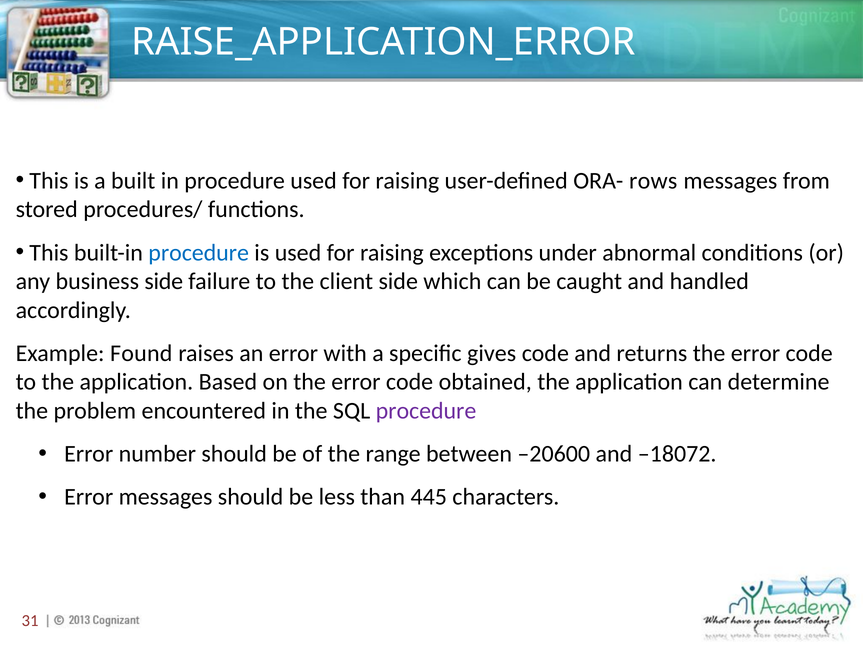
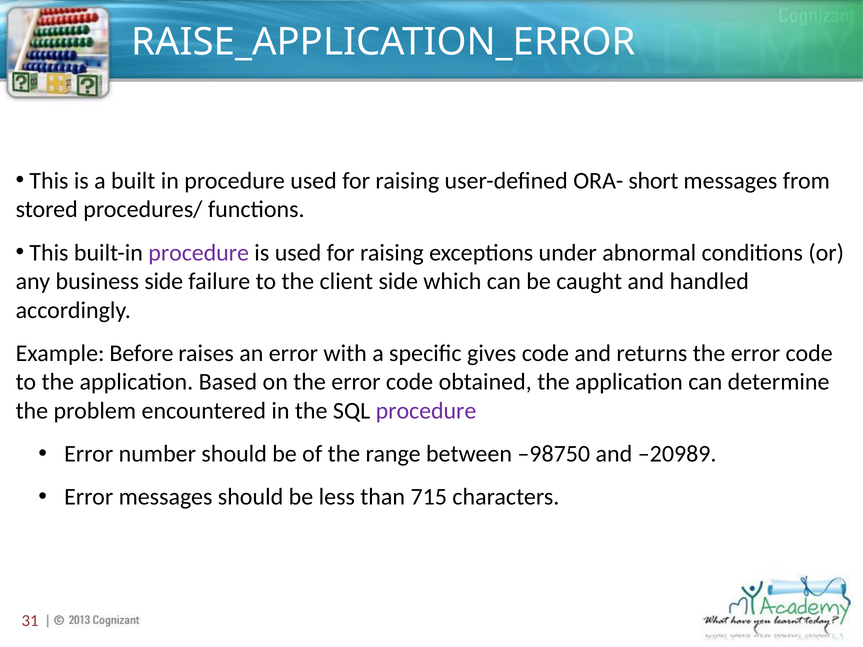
rows: rows -> short (653, 181)
procedure colour: blue -> purple (199, 253)
Found: Found -> Before (141, 353)
–20600: –20600 -> –98750 (554, 454)
–18072: –18072 -> –20989 (677, 454)
445: 445 -> 715 (429, 497)
